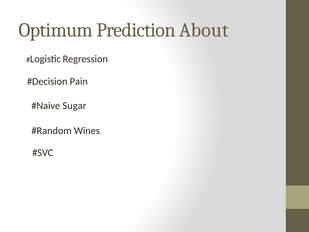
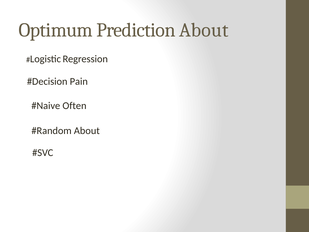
Sugar: Sugar -> Often (74, 106)
Wines: Wines -> About (87, 131)
